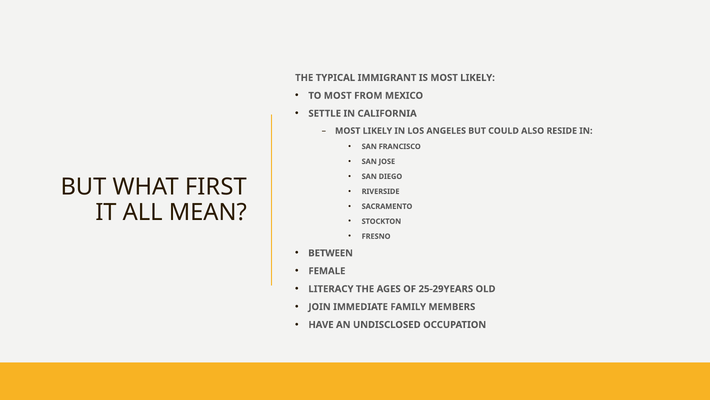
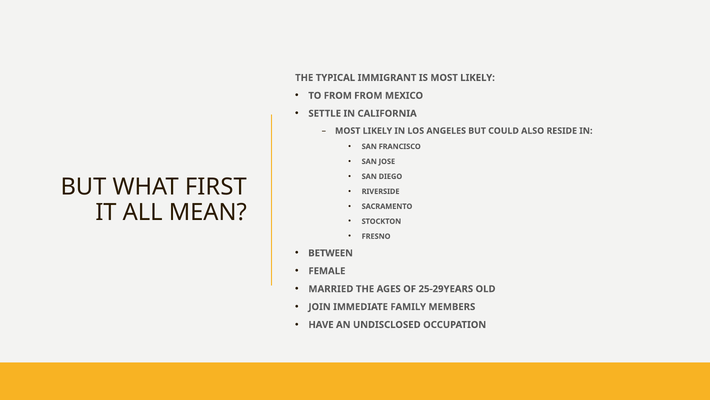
TO MOST: MOST -> FROM (338, 95)
LITERACY: LITERACY -> MARRIED (331, 289)
